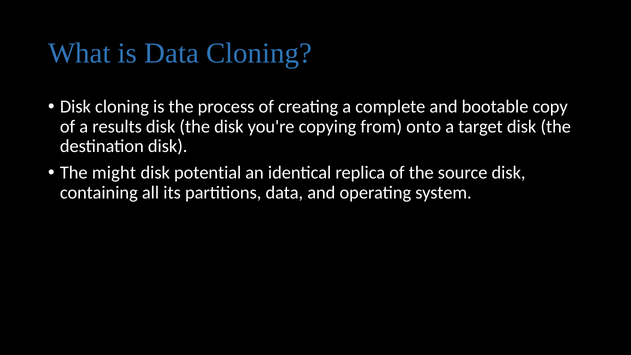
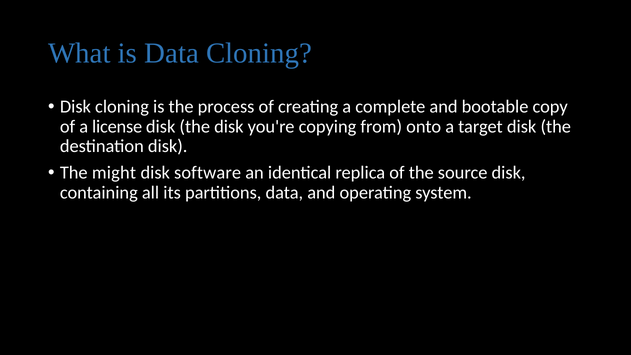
results: results -> license (117, 126)
potential: potential -> software (208, 173)
